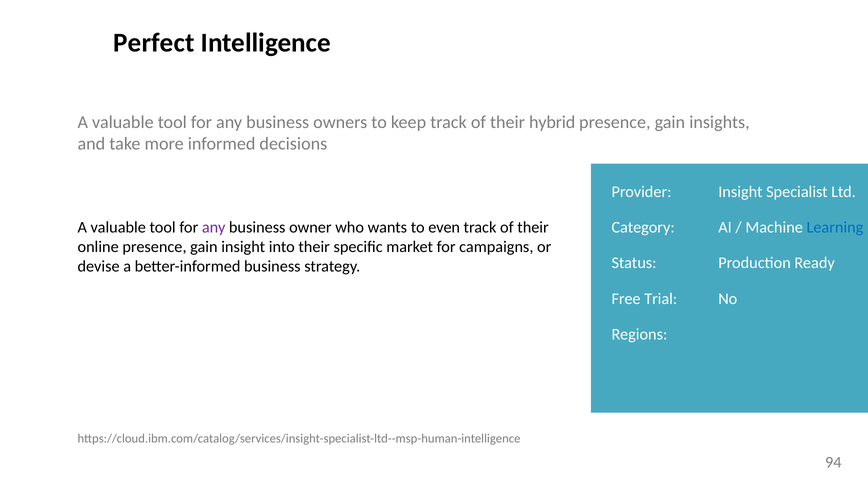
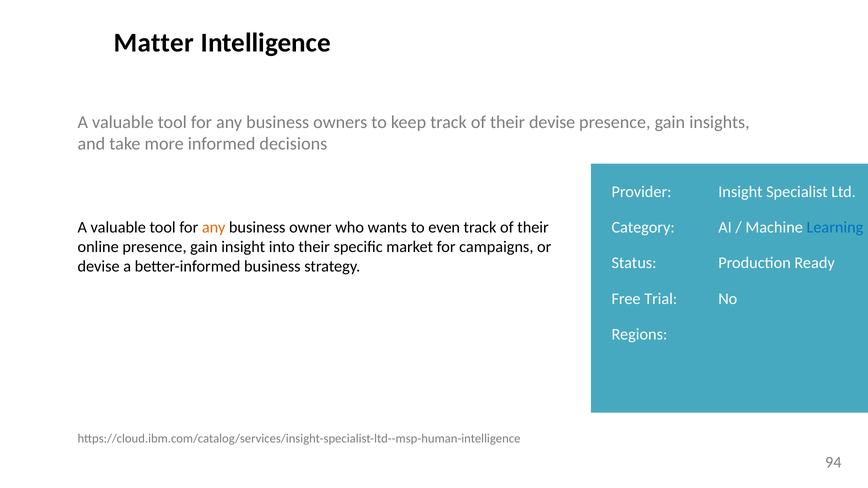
Perfect: Perfect -> Matter (154, 43)
their hybrid: hybrid -> devise (552, 122)
any colour: purple -> orange (214, 228)
